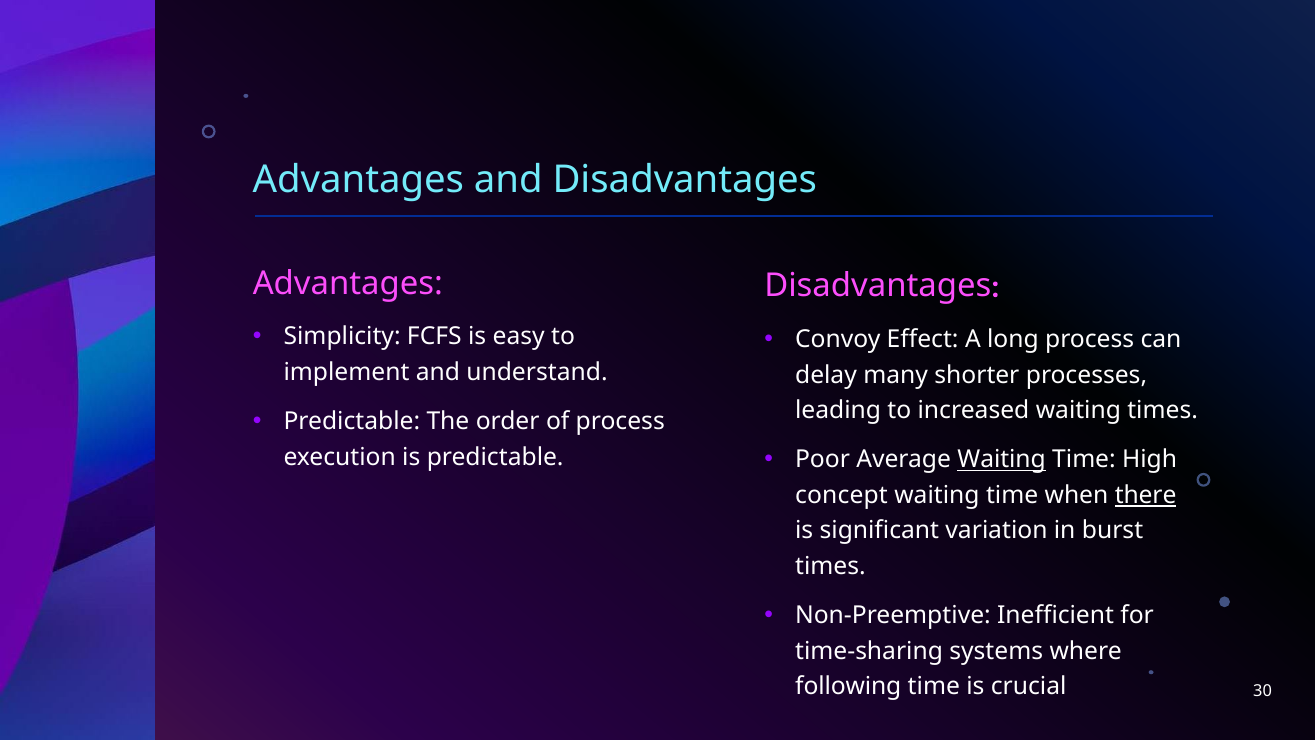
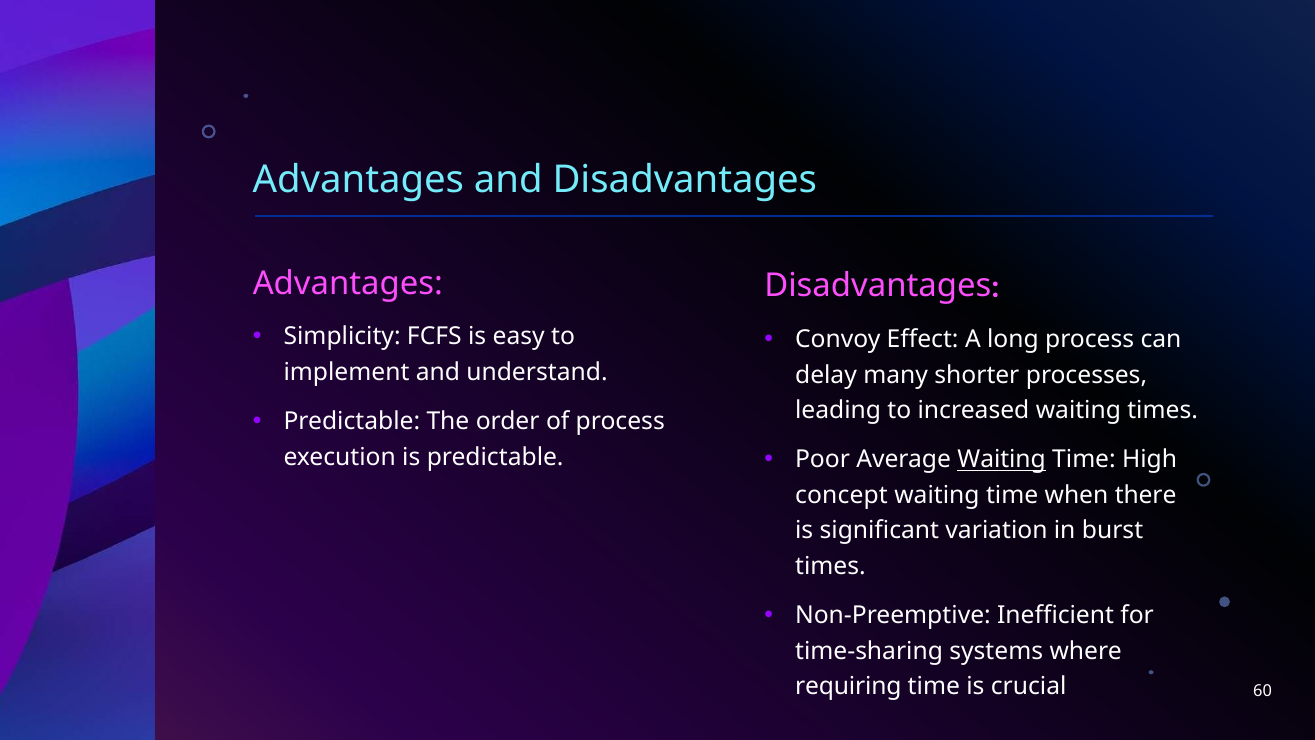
there underline: present -> none (1146, 495)
following: following -> requiring (848, 686)
30: 30 -> 60 (1263, 691)
